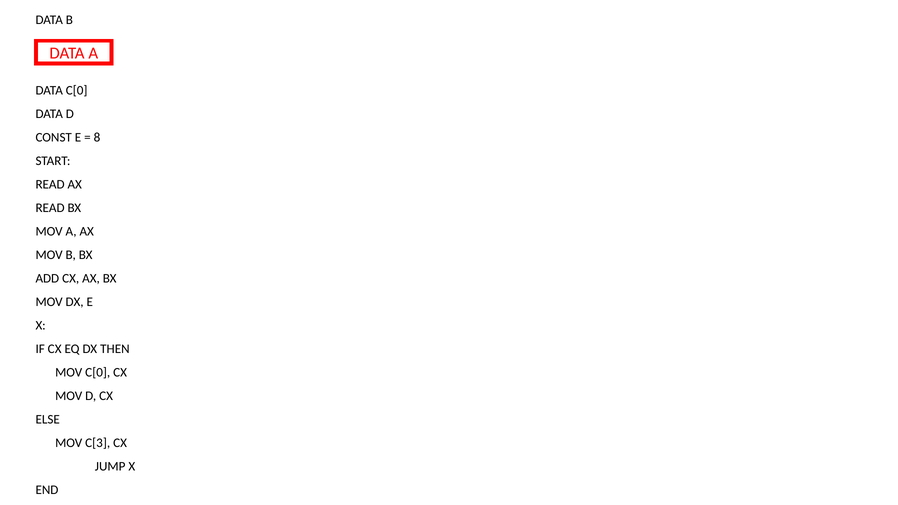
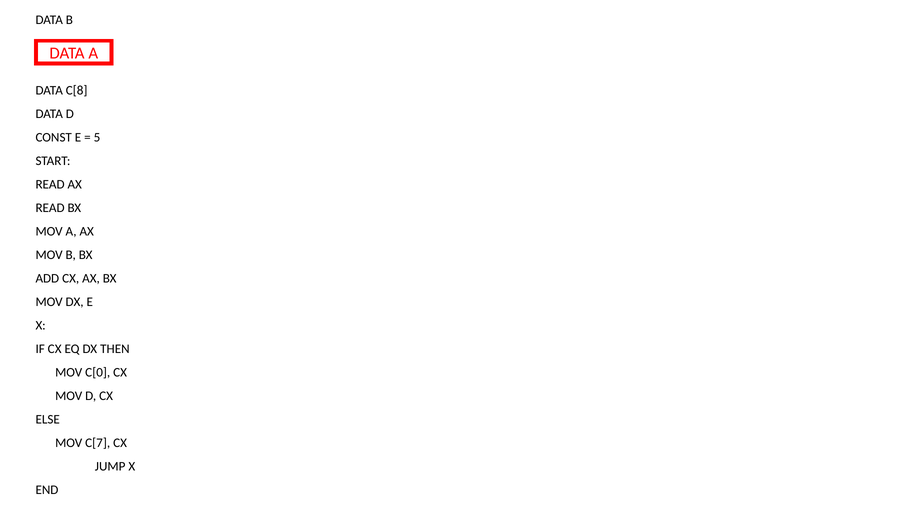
DATA C[0: C[0 -> C[8 (77, 90)
8: 8 -> 5 (97, 137)
C[3: C[3 -> C[7 (98, 443)
